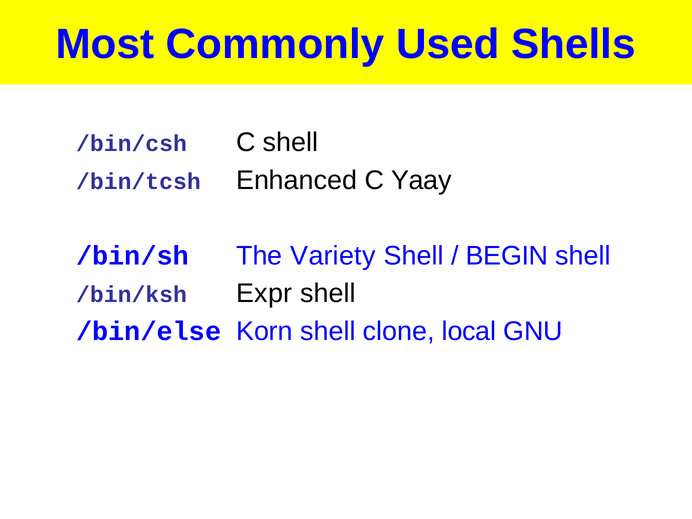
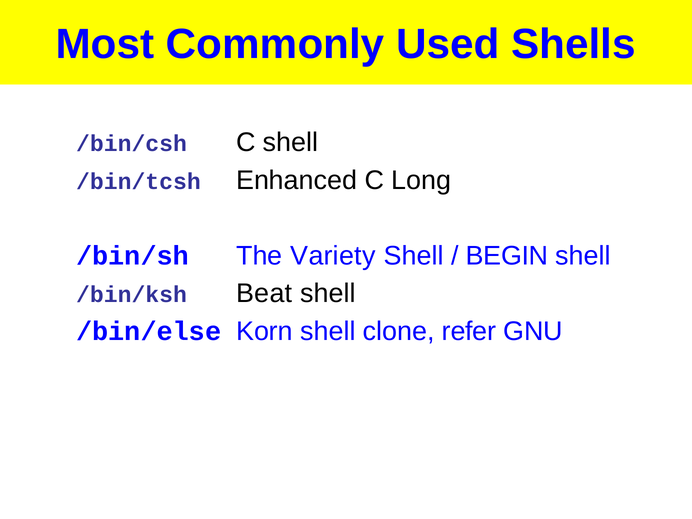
Yaay: Yaay -> Long (421, 180)
Expr: Expr -> Beat (264, 293)
local: local -> refer (469, 331)
